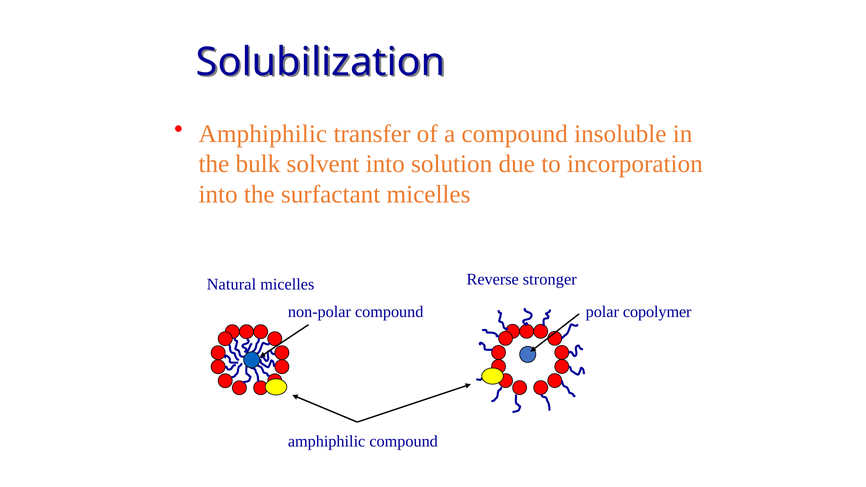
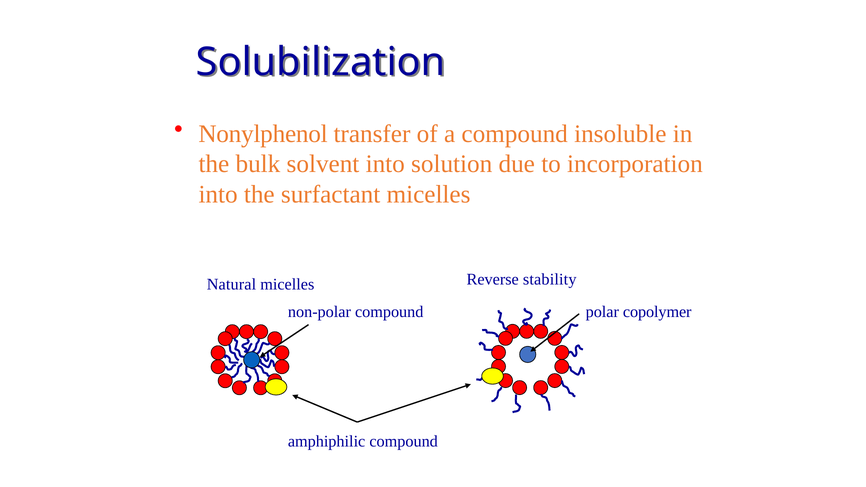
Amphiphilic: Amphiphilic -> Nonylphenol (263, 134)
stronger: stronger -> stability (550, 279)
